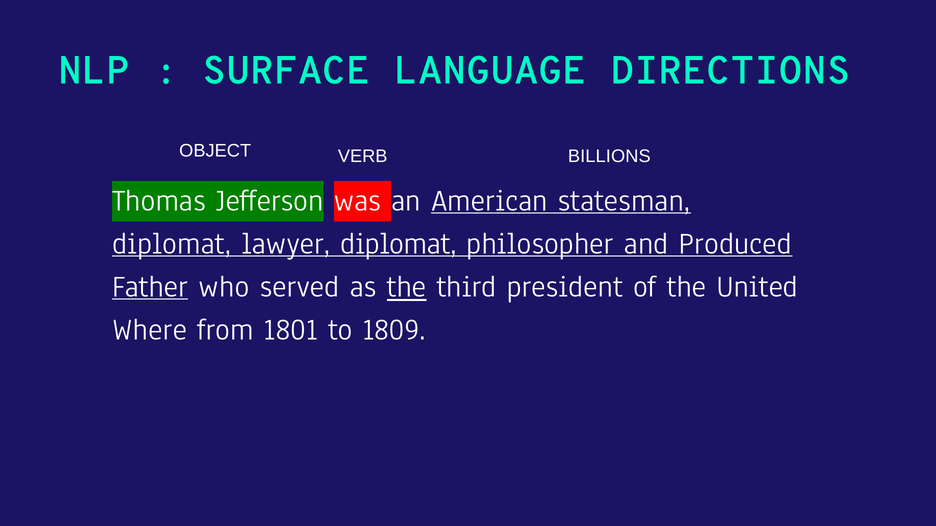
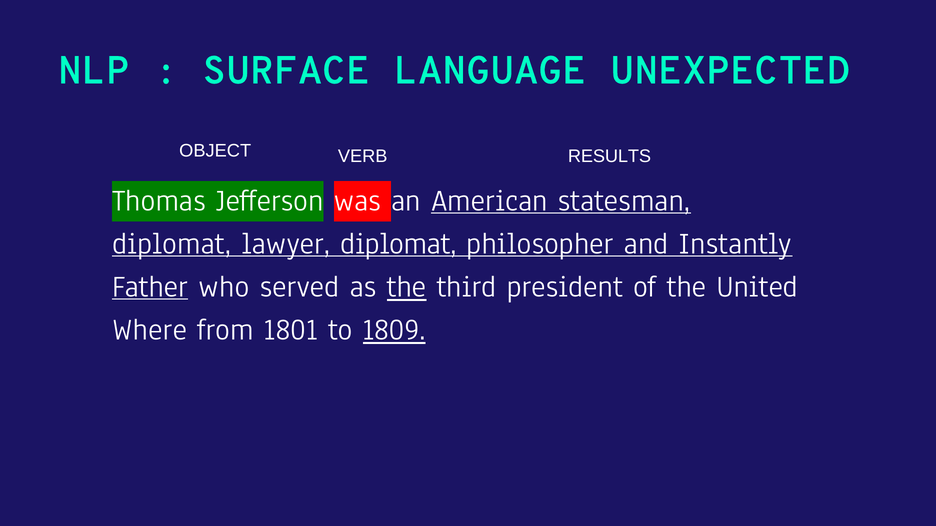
DIRECTIONS: DIRECTIONS -> UNEXPECTED (730, 71)
BILLIONS: BILLIONS -> RESULTS (609, 156)
Produced: Produced -> Instantly (735, 244)
1809 underline: none -> present (394, 330)
